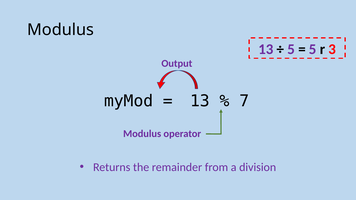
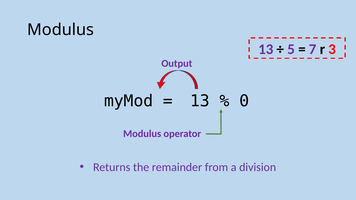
5: 5 -> 7 (313, 49)
7: 7 -> 0 (244, 101)
